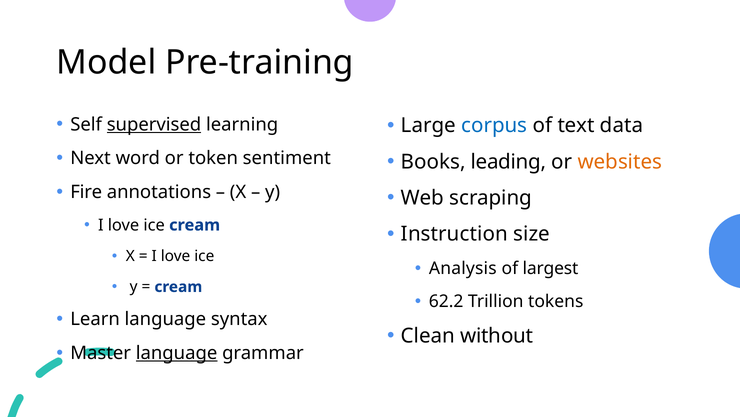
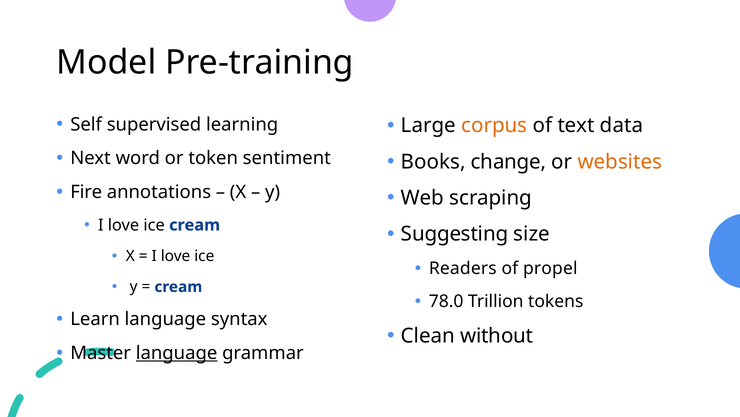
supervised underline: present -> none (154, 124)
corpus colour: blue -> orange (494, 125)
leading: leading -> change (509, 161)
Instruction: Instruction -> Suggesting (455, 234)
Analysis: Analysis -> Readers (463, 268)
largest: largest -> propel (550, 268)
62.2: 62.2 -> 78.0 (446, 301)
